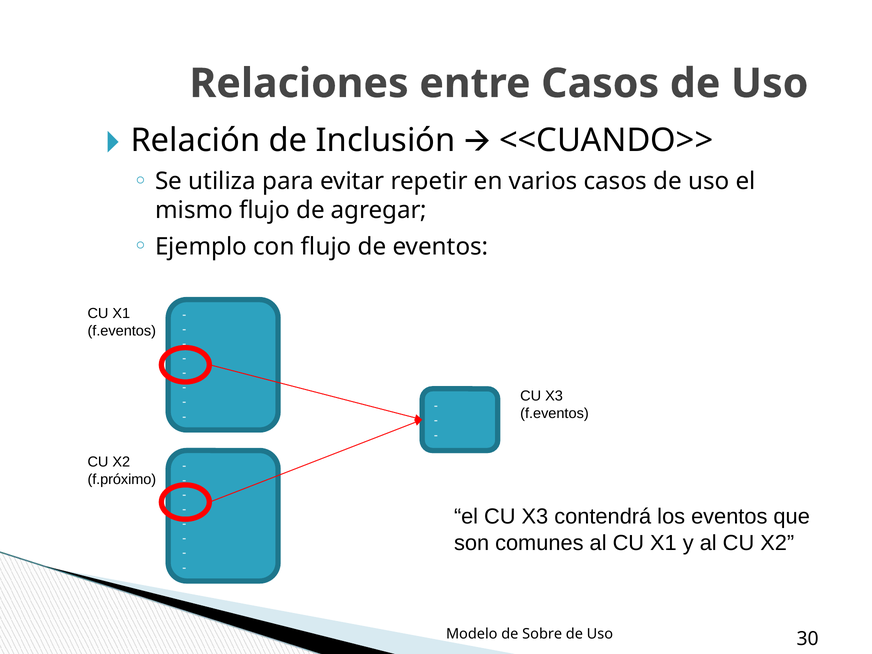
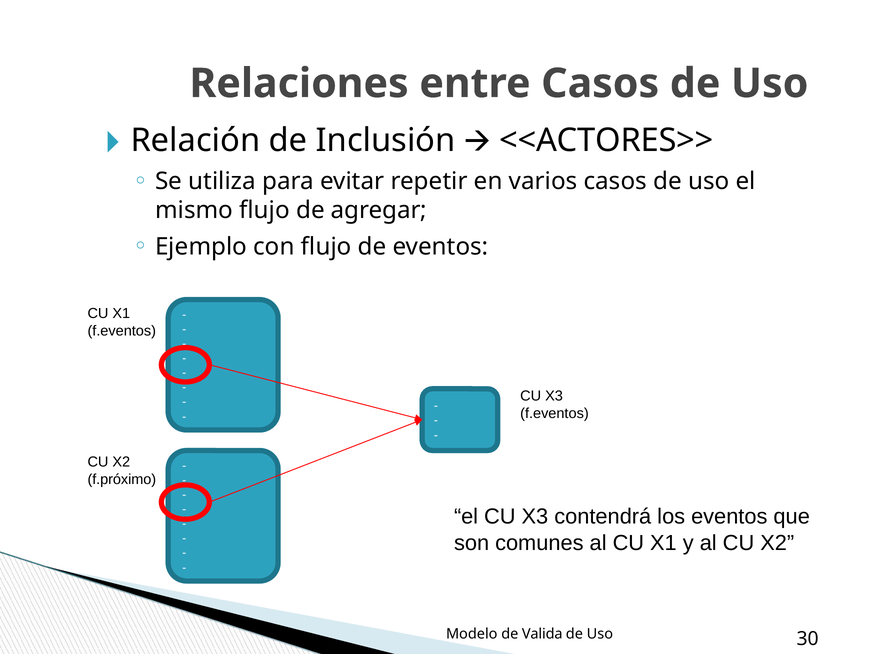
<<CUANDO>>: <<CUANDO>> -> <<ACTORES>> (606, 140)
Sobre: Sobre -> Valida (542, 634)
